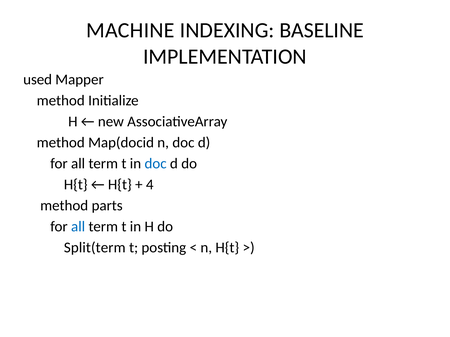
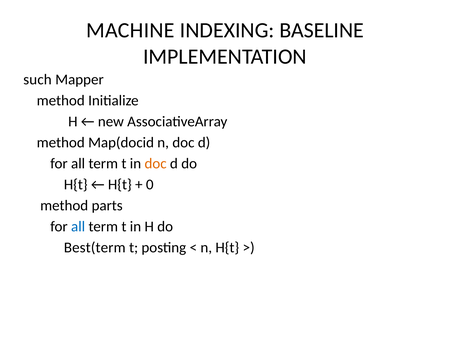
used: used -> such (37, 80)
doc colour: blue -> orange (156, 164)
4: 4 -> 0 (150, 185)
Split(term: Split(term -> Best(term (95, 248)
